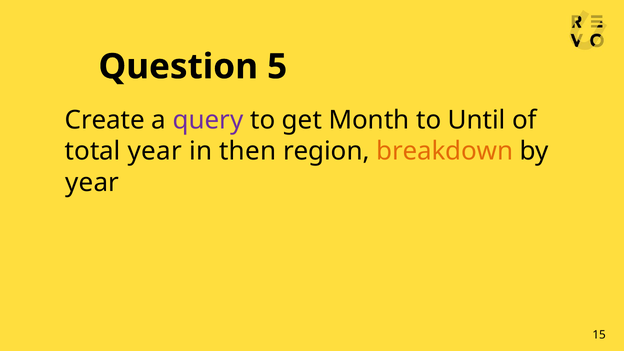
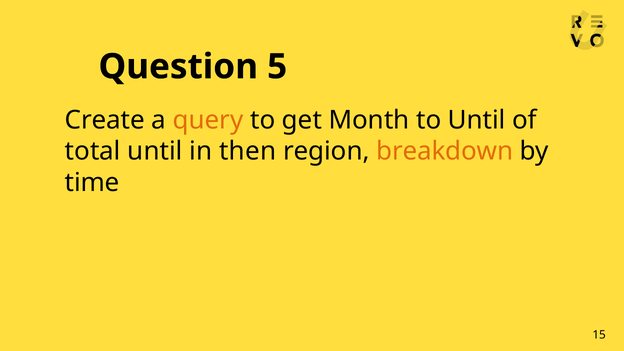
query colour: purple -> orange (208, 120)
total year: year -> until (155, 151)
year: year -> time (92, 183)
